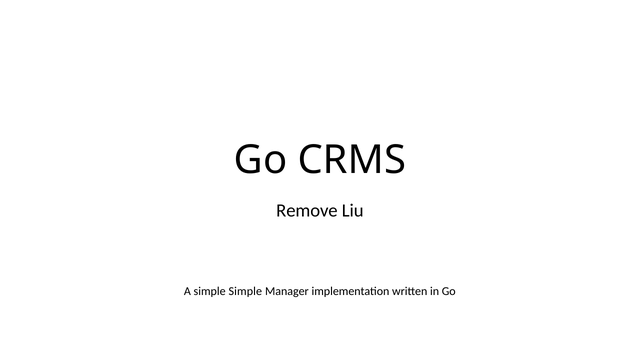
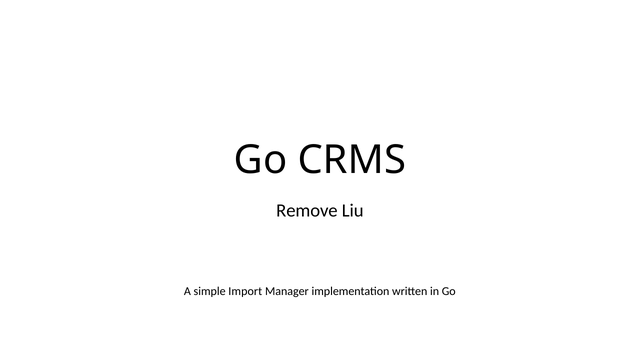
simple Simple: Simple -> Import (245, 291)
